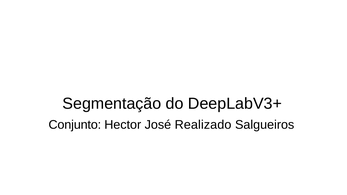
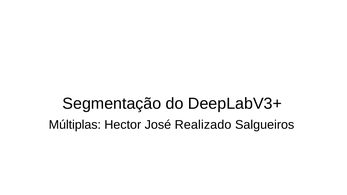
Conjunto: Conjunto -> Múltiplas (75, 125)
